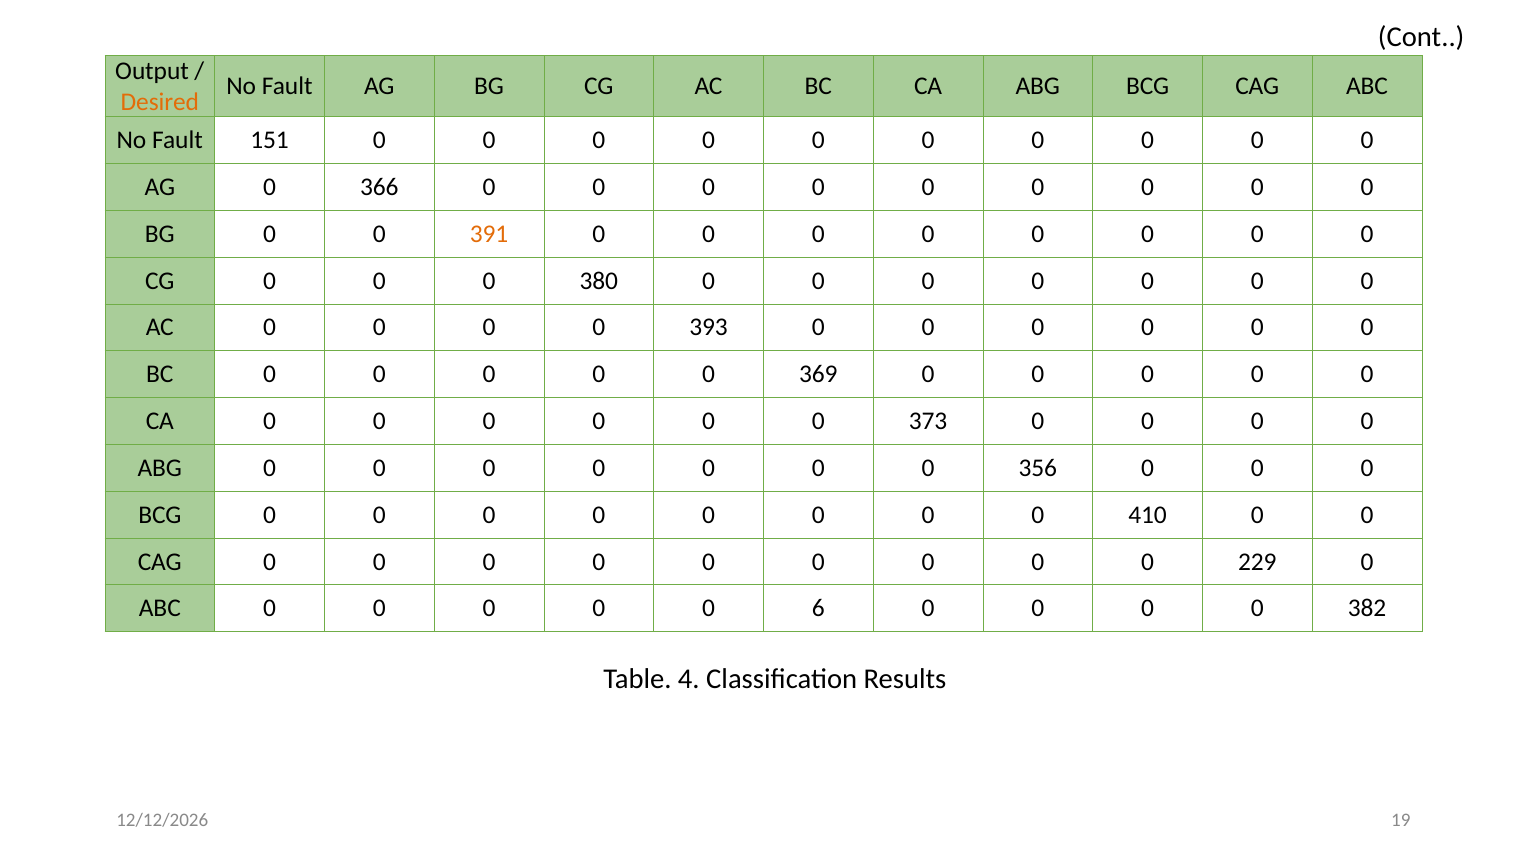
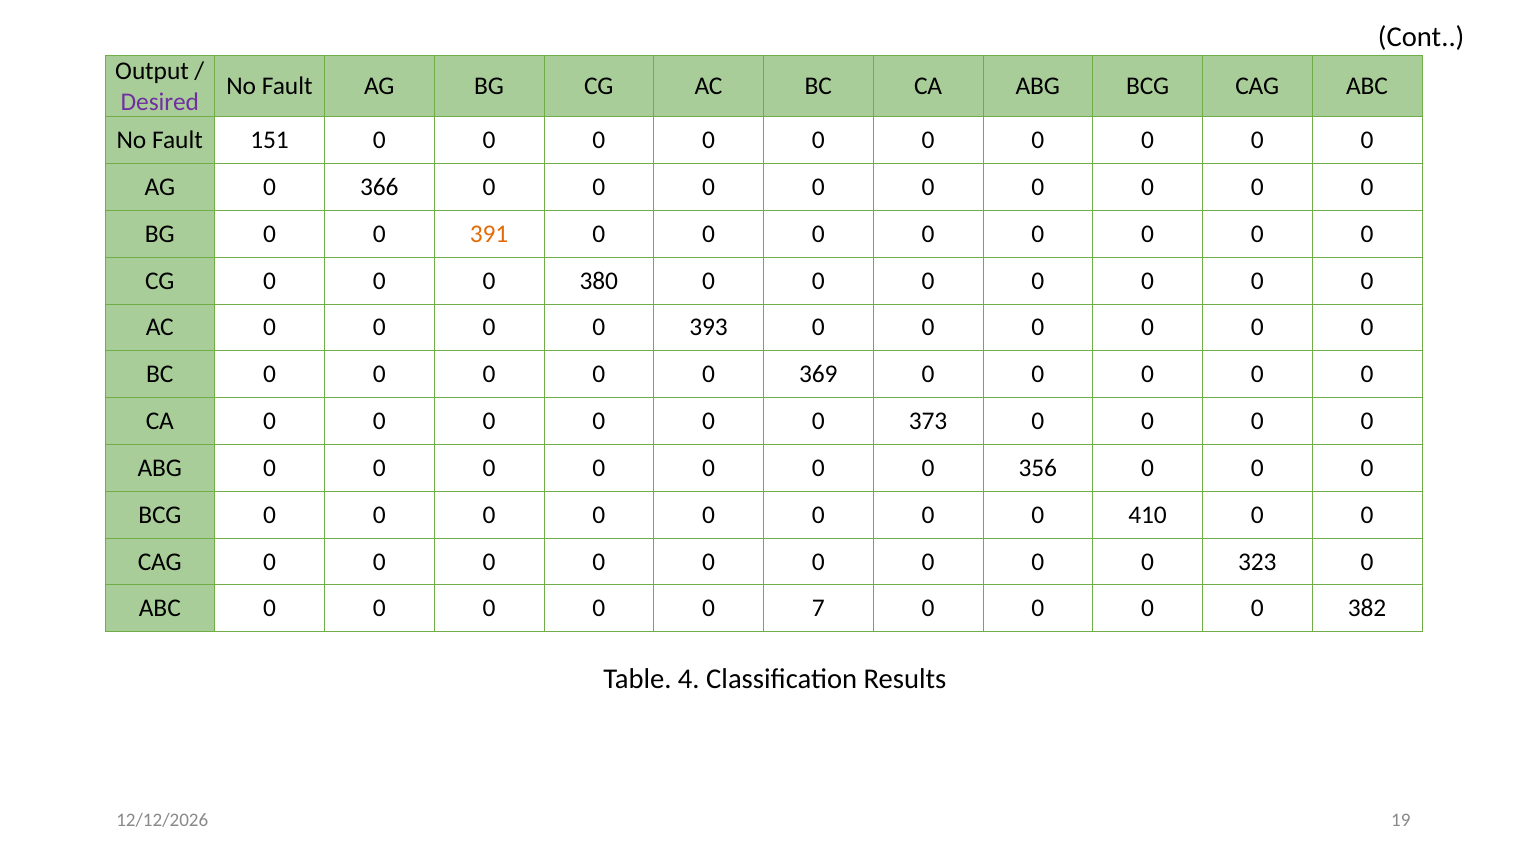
Desired colour: orange -> purple (160, 102)
229: 229 -> 323 (1257, 562)
6: 6 -> 7 (818, 608)
